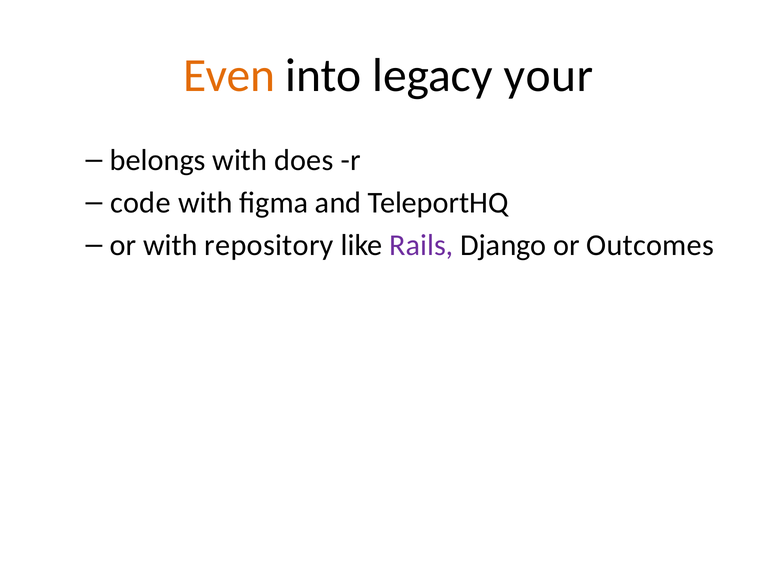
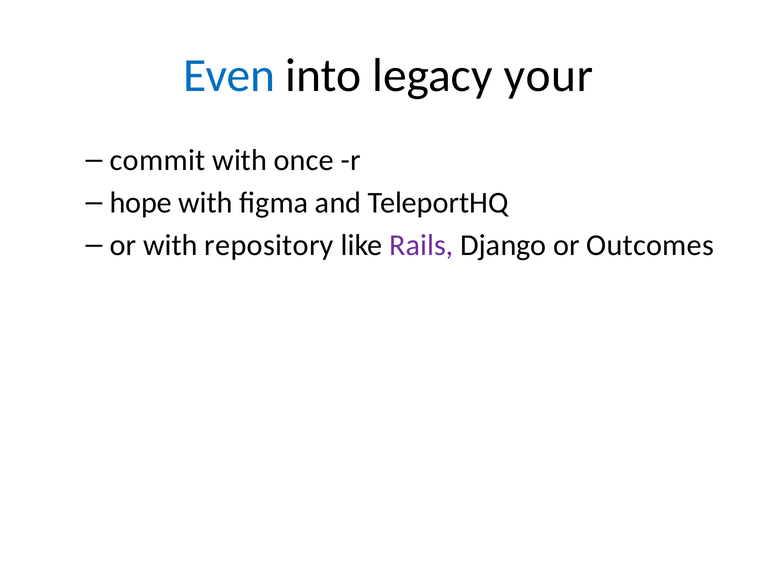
Even colour: orange -> blue (229, 75)
belongs: belongs -> commit (158, 160)
does: does -> once (304, 160)
code: code -> hope (141, 203)
